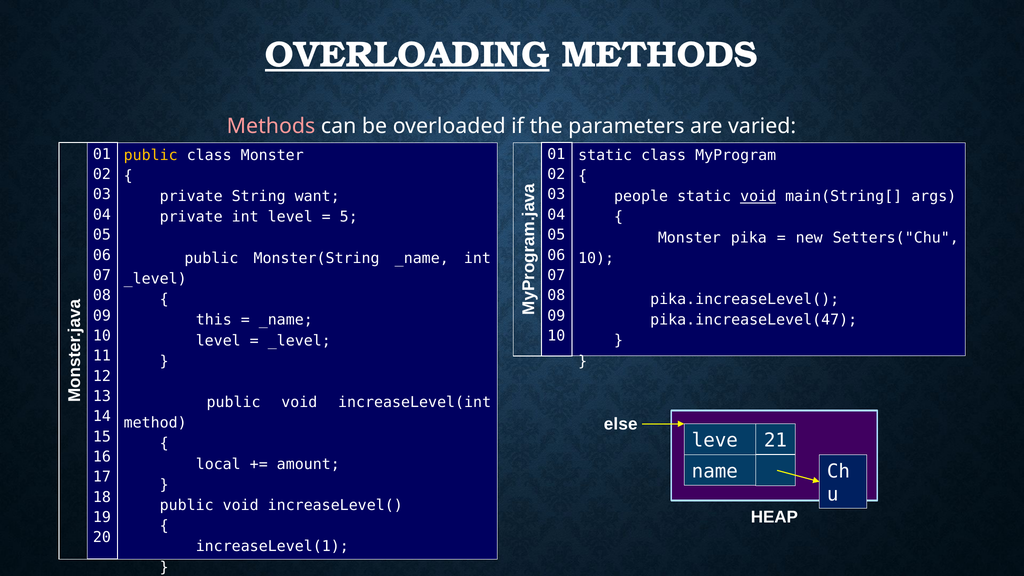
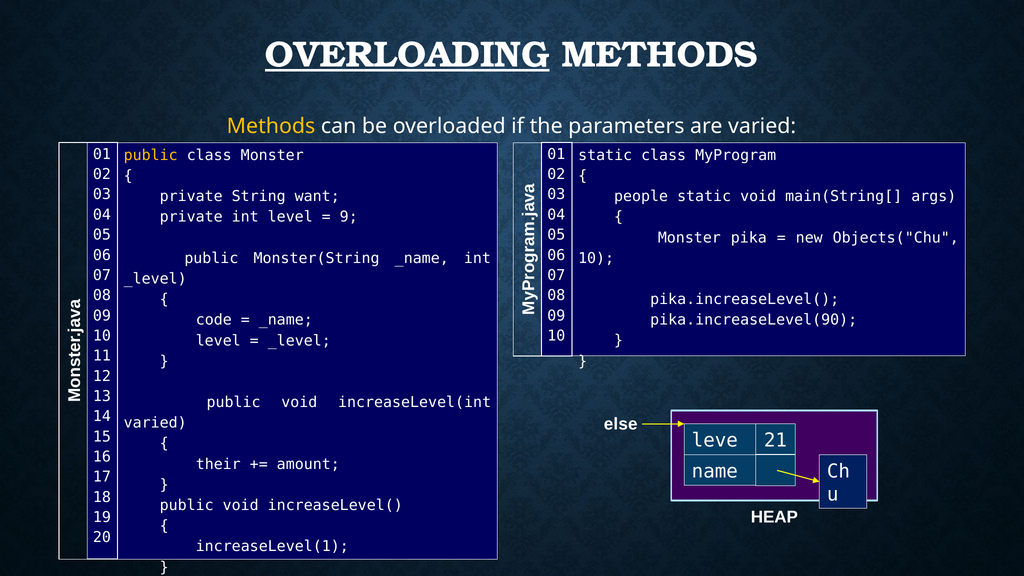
Methods colour: pink -> yellow (271, 126)
void underline: present -> none (758, 196)
5: 5 -> 9 (349, 217)
Setters("Chu: Setters("Chu -> Objects("Chu (896, 238)
this: this -> code (214, 320)
pika.increaseLevel(47: pika.increaseLevel(47 -> pika.increaseLevel(90 (754, 320)
method: method -> varied (155, 423)
local: local -> their (218, 464)
